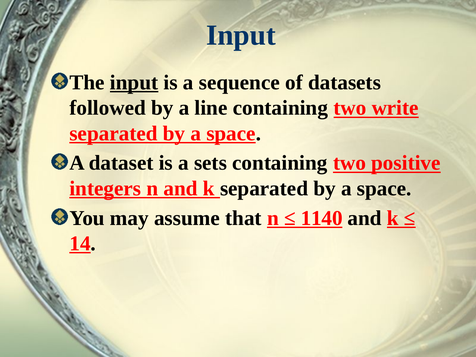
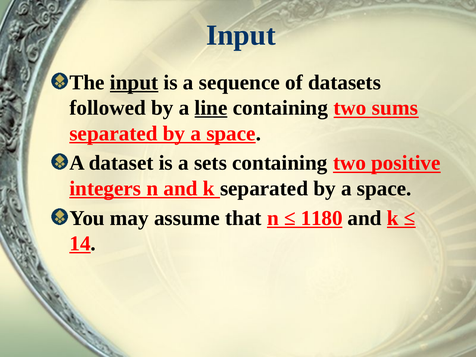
line underline: none -> present (211, 108)
write: write -> sums (395, 108)
1140: 1140 -> 1180 (322, 218)
